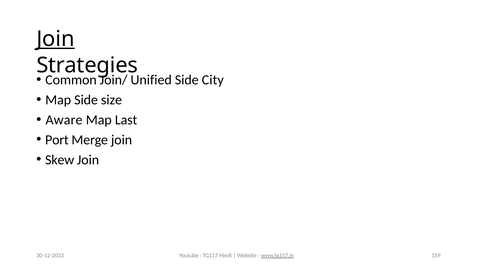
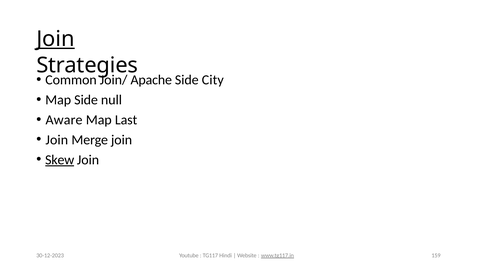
Unified: Unified -> Apache (151, 80)
size: size -> null (111, 100)
Port: Port -> Join (57, 140)
Skew underline: none -> present (60, 160)
